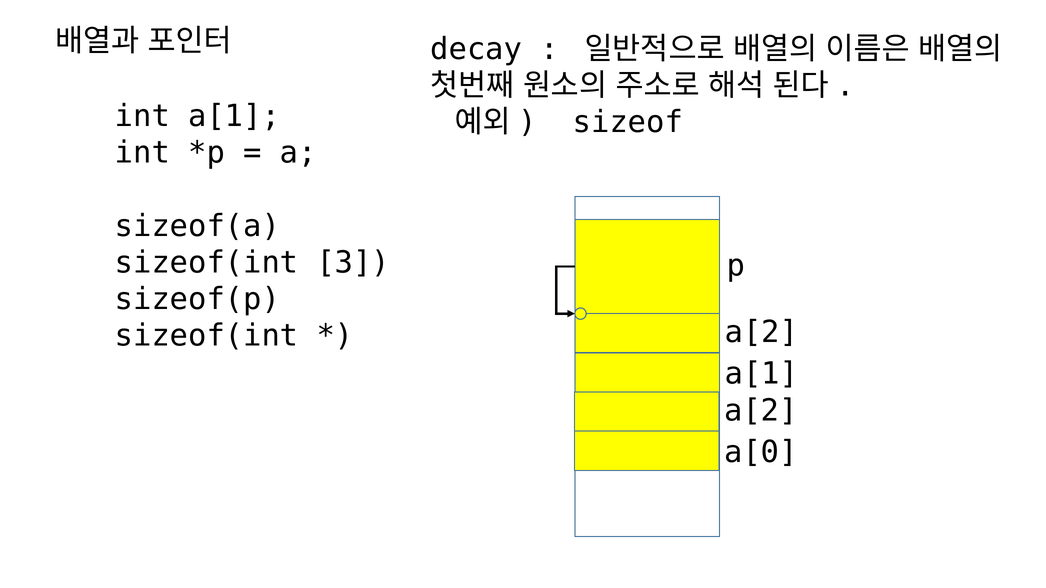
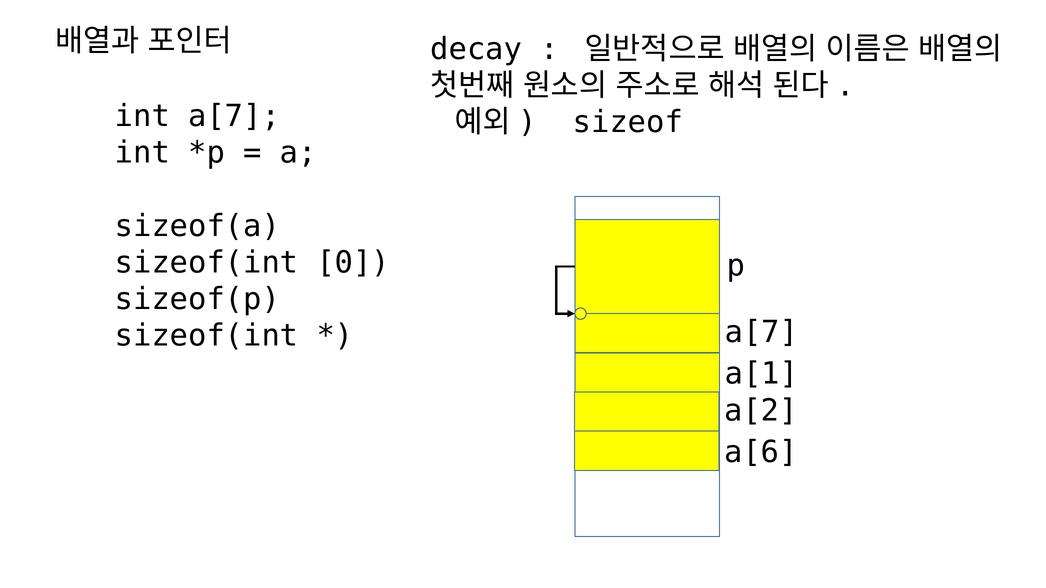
int a[1: a[1 -> a[7 (234, 116)
3: 3 -> 0 (353, 263)
a[2: a[2 -> a[7 (761, 332)
a[0: a[0 -> a[6 (761, 452)
